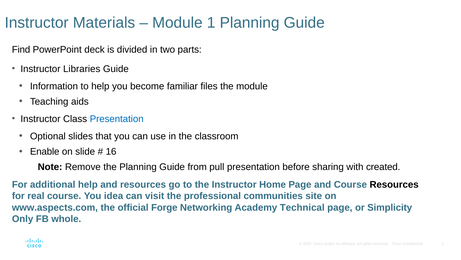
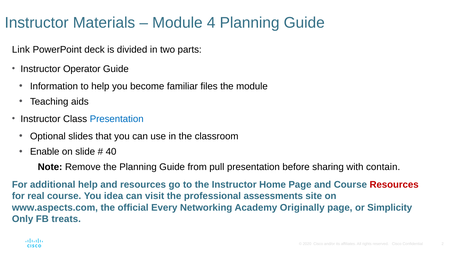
1: 1 -> 4 (211, 23)
Find: Find -> Link (21, 49)
Libraries: Libraries -> Operator (82, 69)
16: 16 -> 40 (111, 151)
created: created -> contain (383, 167)
Resources colour: black -> red (394, 184)
communities: communities -> assessments (273, 196)
Forge: Forge -> Every (164, 207)
Technical: Technical -> Originally (302, 207)
whole: whole -> treats (66, 219)
